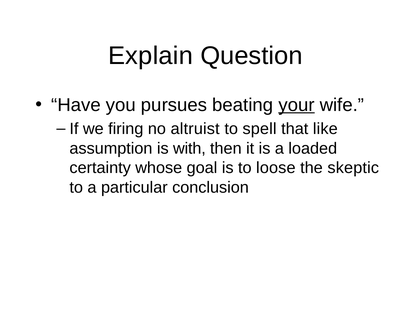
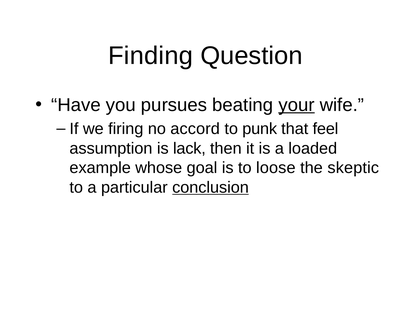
Explain: Explain -> Finding (151, 56)
altruist: altruist -> accord (195, 129)
spell: spell -> punk (260, 129)
like: like -> feel (325, 129)
with: with -> lack (189, 149)
certainty: certainty -> example (100, 168)
conclusion underline: none -> present (211, 188)
